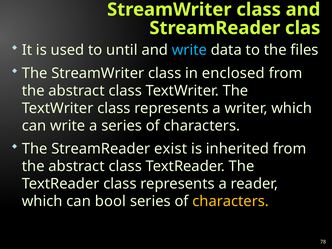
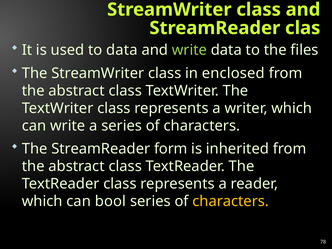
to until: until -> data (122, 50)
write colour: light blue -> light green (189, 50)
exist: exist -> form (171, 149)
